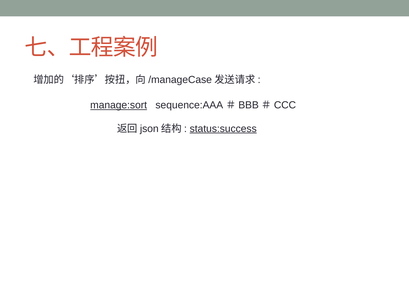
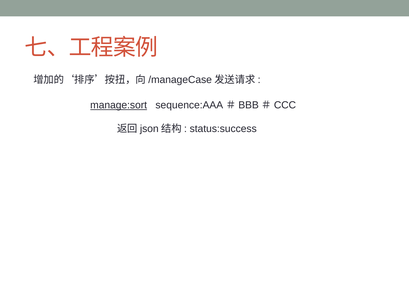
status:success underline: present -> none (223, 129)
